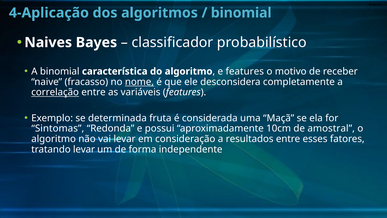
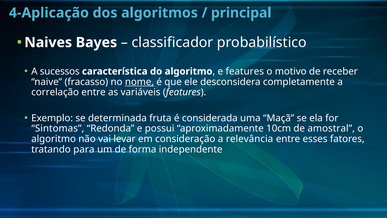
binomial: binomial -> principal (241, 13)
A binomial: binomial -> sucessos (60, 71)
correlação underline: present -> none (55, 92)
resultados: resultados -> relevância (250, 139)
tratando levar: levar -> para (84, 149)
